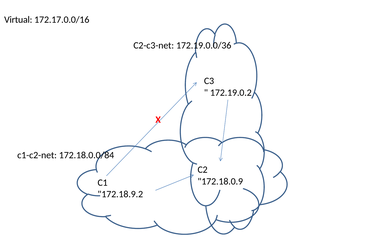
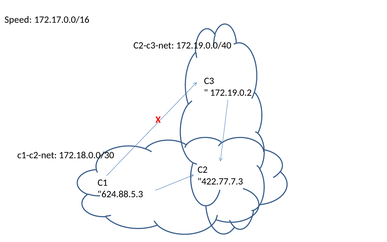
Virtual: Virtual -> Speed (18, 20)
172.19.0.0/36: 172.19.0.0/36 -> 172.19.0.0/40 (204, 45)
172.18.0.0/84: 172.18.0.0/84 -> 172.18.0.0/30 (87, 155)
172.18.0.9: 172.18.0.9 -> 422.77.7.3 (220, 181)
172.18.9.2: 172.18.9.2 -> 624.88.5.3 (120, 194)
